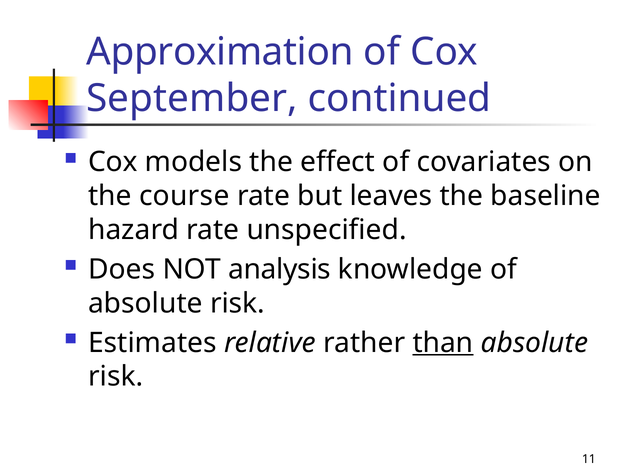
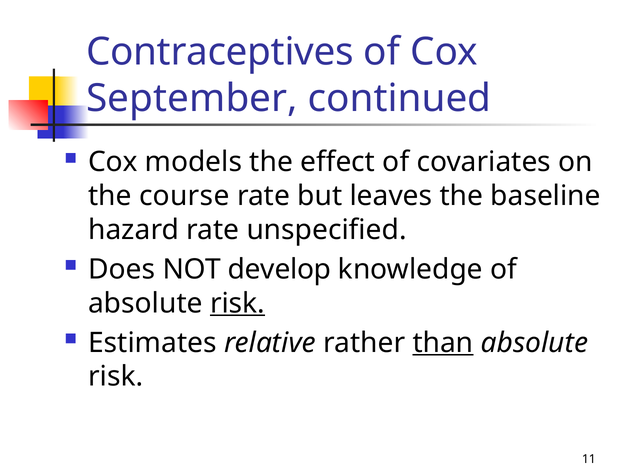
Approximation: Approximation -> Contraceptives (220, 52)
analysis: analysis -> develop (280, 269)
risk underline: none -> present (238, 303)
